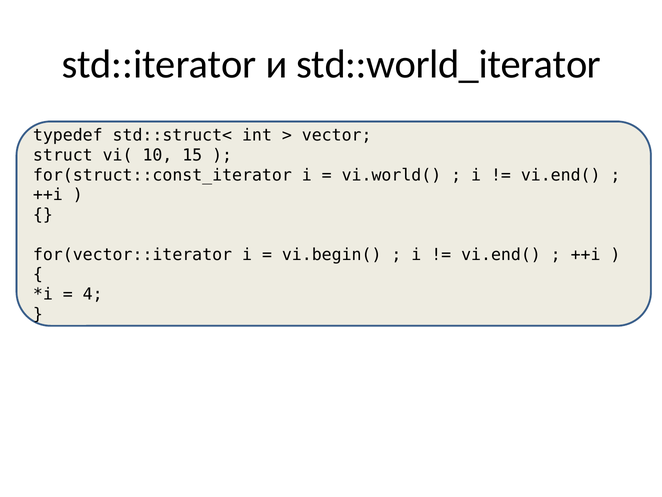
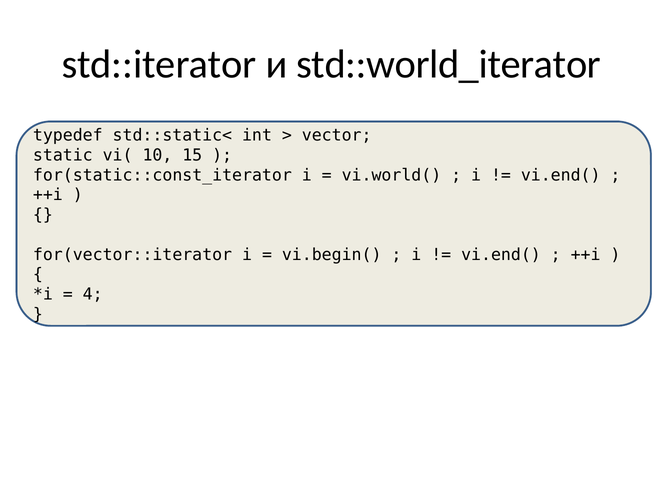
std::struct<: std::struct< -> std::static< (172, 135)
struct: struct -> static (63, 155)
for(struct::const_iterator: for(struct::const_iterator -> for(static::const_iterator (162, 175)
